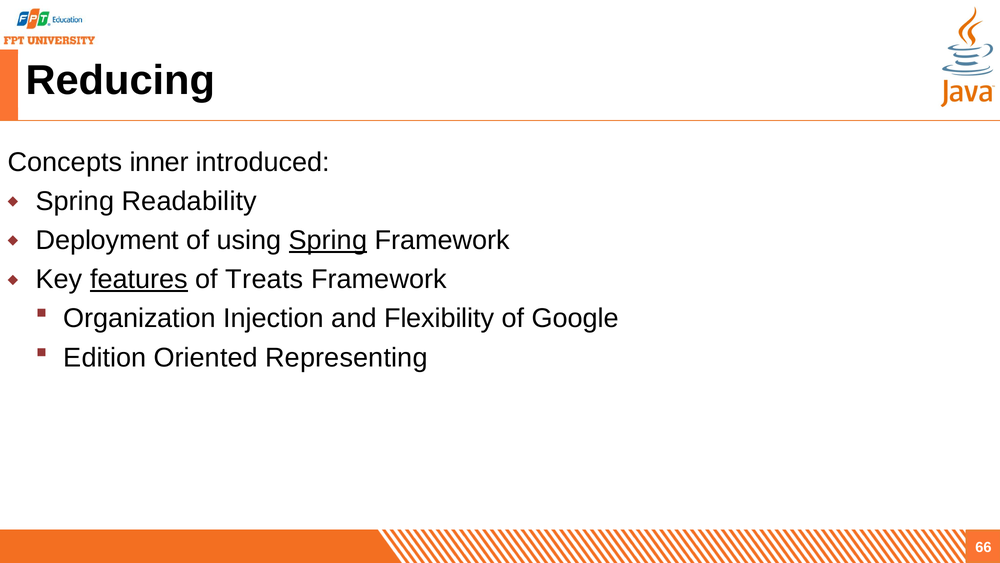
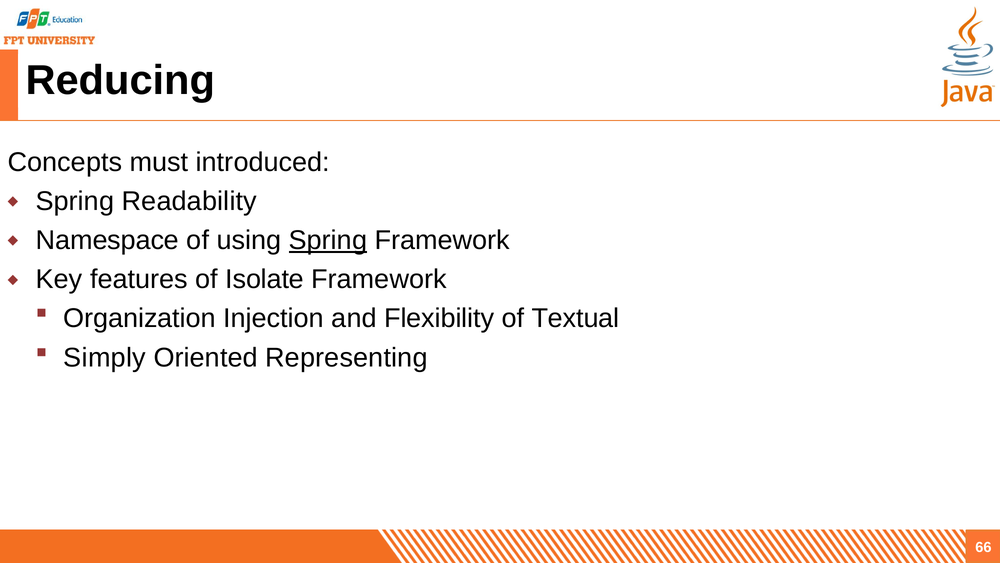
inner: inner -> must (159, 162)
Deployment: Deployment -> Namespace (107, 240)
features underline: present -> none (139, 279)
Treats: Treats -> Isolate (265, 279)
Google: Google -> Textual (575, 318)
Edition: Edition -> Simply (105, 357)
